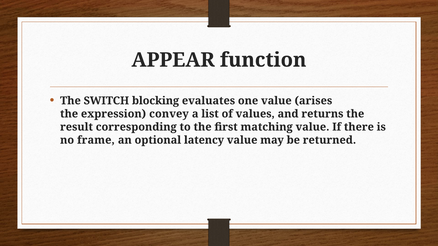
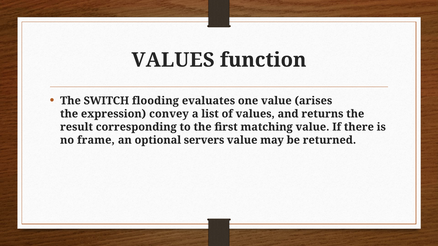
APPEAR: APPEAR -> VALUES (173, 60)
blocking: blocking -> flooding (155, 101)
latency: latency -> servers (204, 140)
